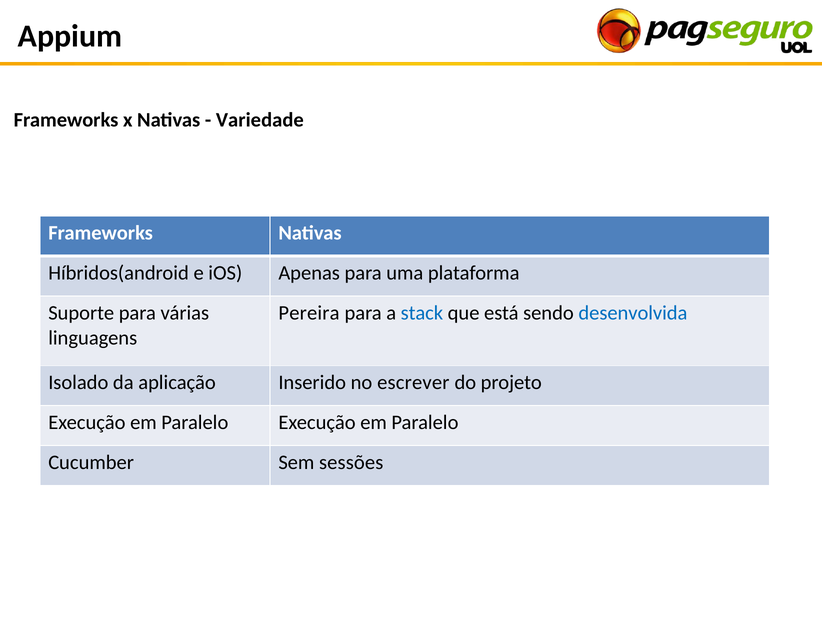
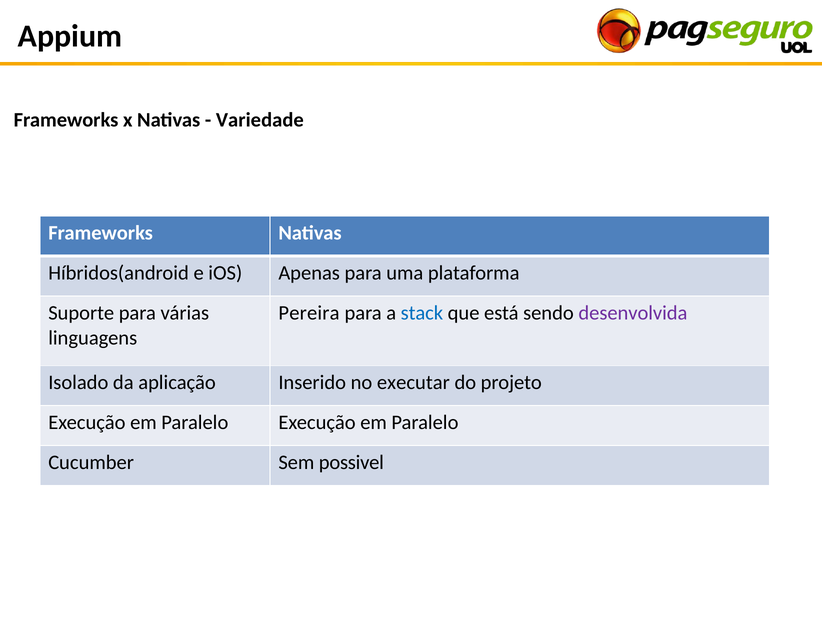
desenvolvida colour: blue -> purple (633, 313)
escrever: escrever -> executar (413, 382)
sessões: sessões -> possivel (351, 462)
